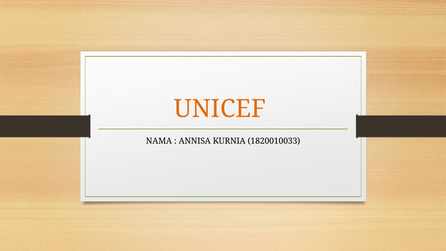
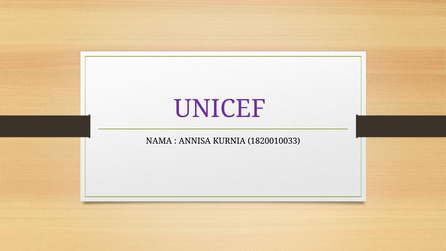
UNICEF colour: orange -> purple (220, 109)
